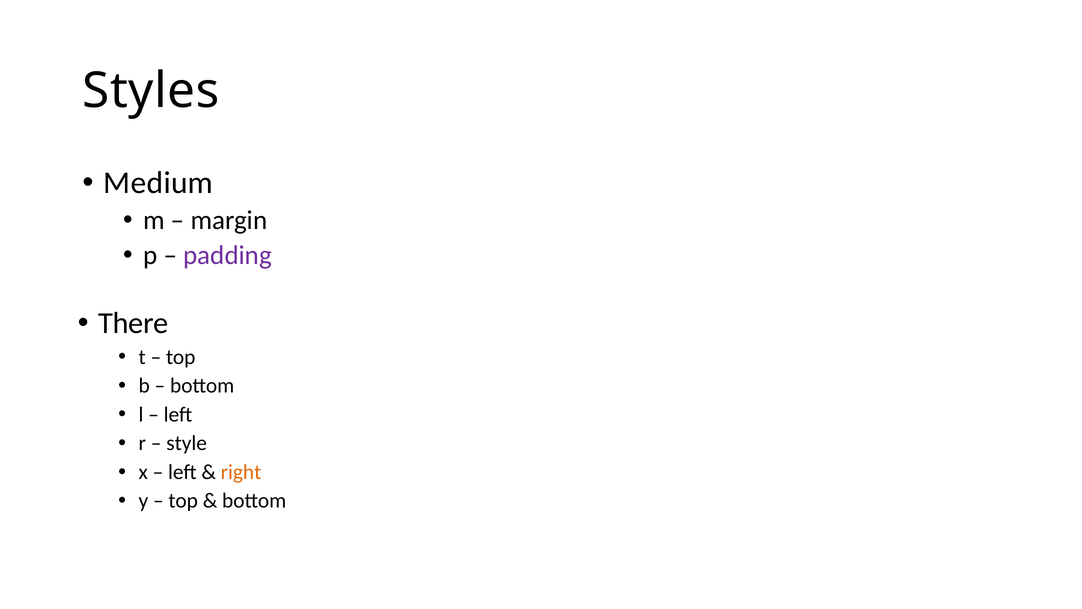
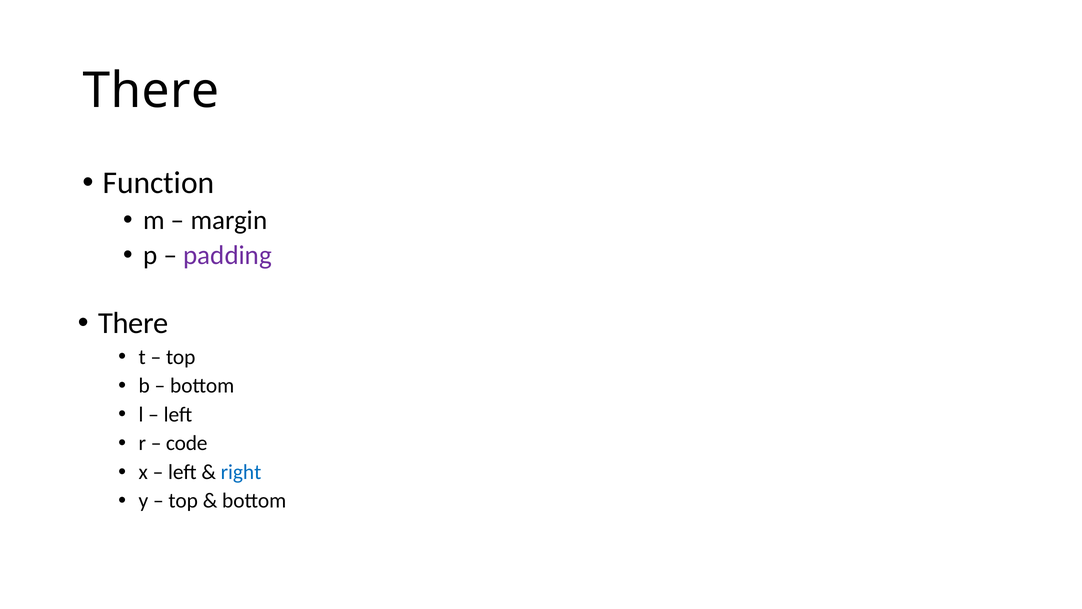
Styles: Styles -> There (151, 91)
Medium: Medium -> Function (158, 183)
style: style -> code (187, 443)
right colour: orange -> blue (241, 472)
